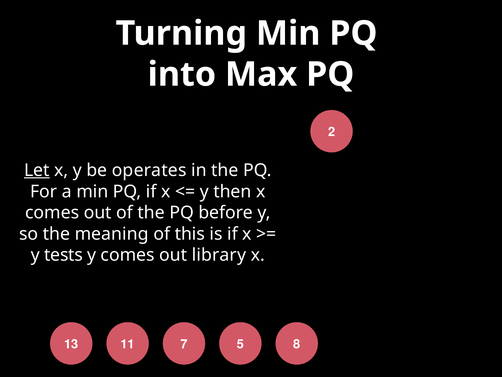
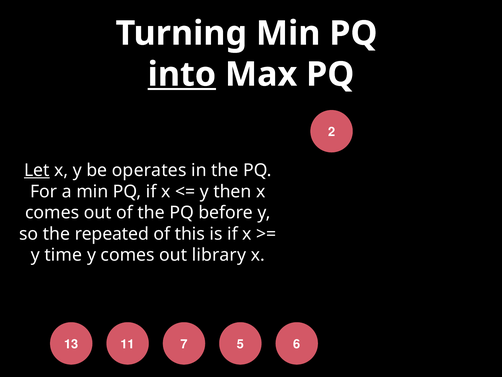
into underline: none -> present (182, 74)
meaning: meaning -> repeated (112, 234)
tests: tests -> time (63, 255)
8: 8 -> 6 (297, 344)
